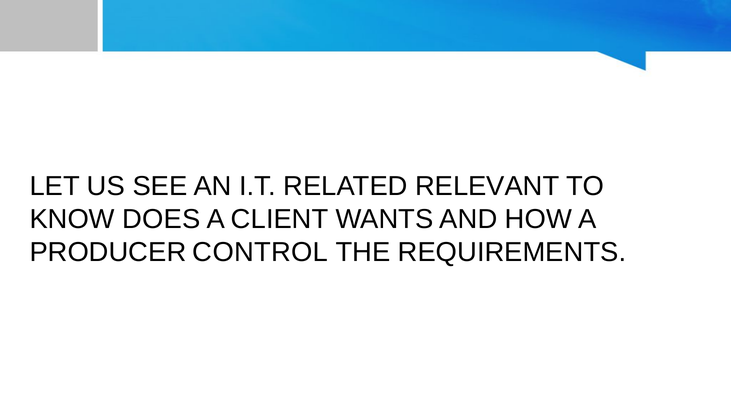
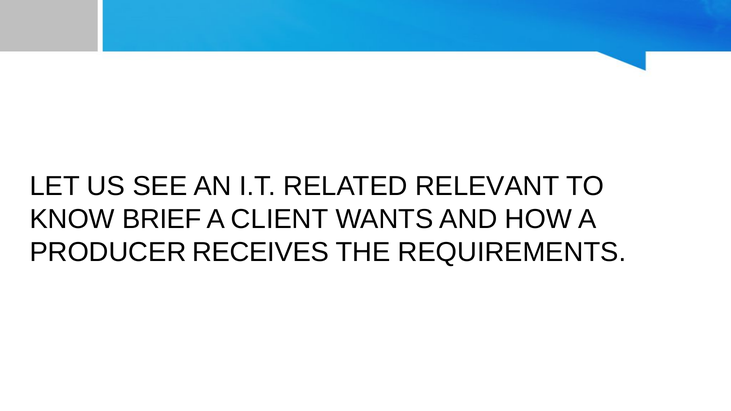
DOES: DOES -> BRIEF (162, 219)
CONTROL: CONTROL -> RECEIVES (261, 252)
